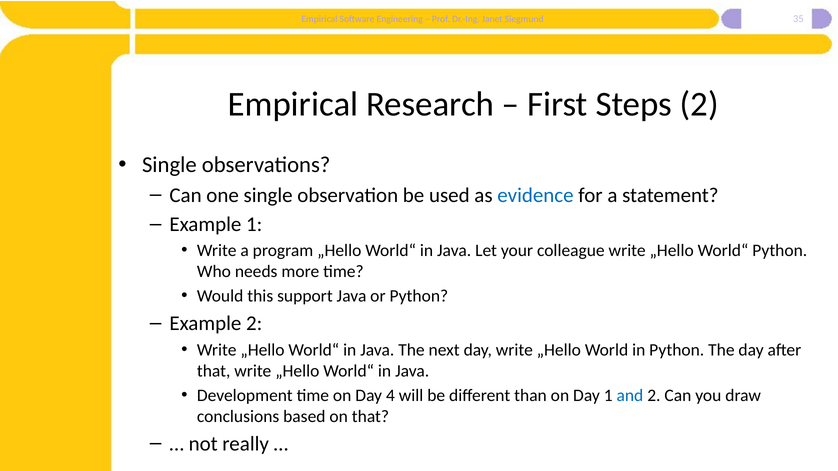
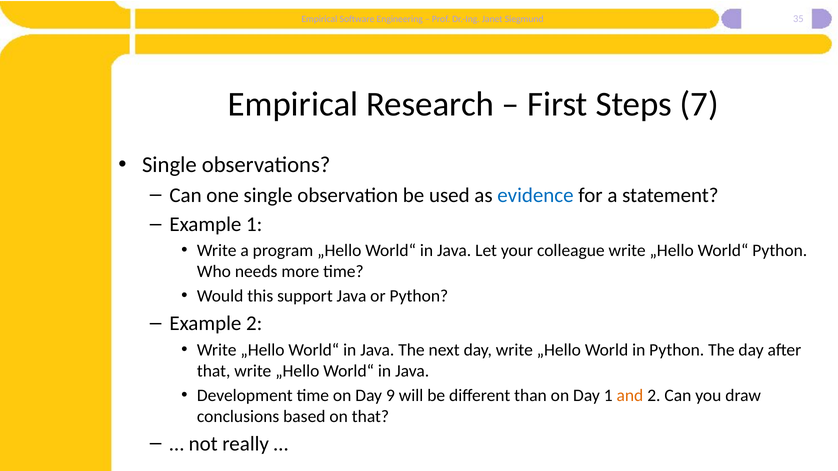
Steps 2: 2 -> 7 (699, 104)
4: 4 -> 9 (390, 396)
and colour: blue -> orange (630, 396)
